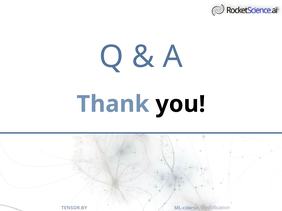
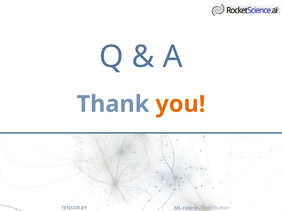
you colour: black -> orange (180, 104)
